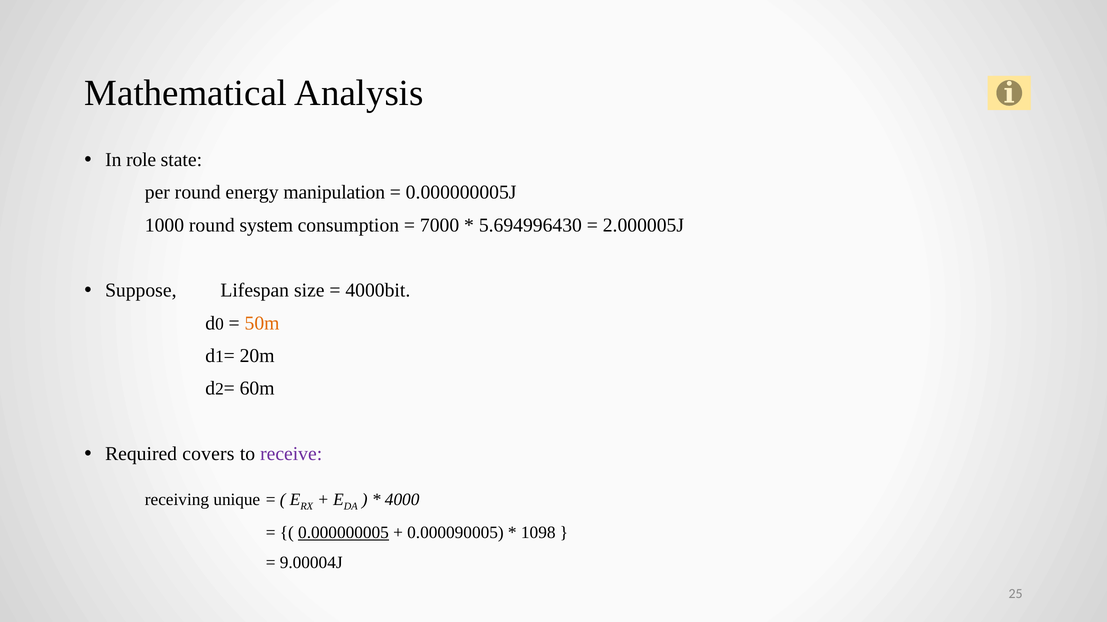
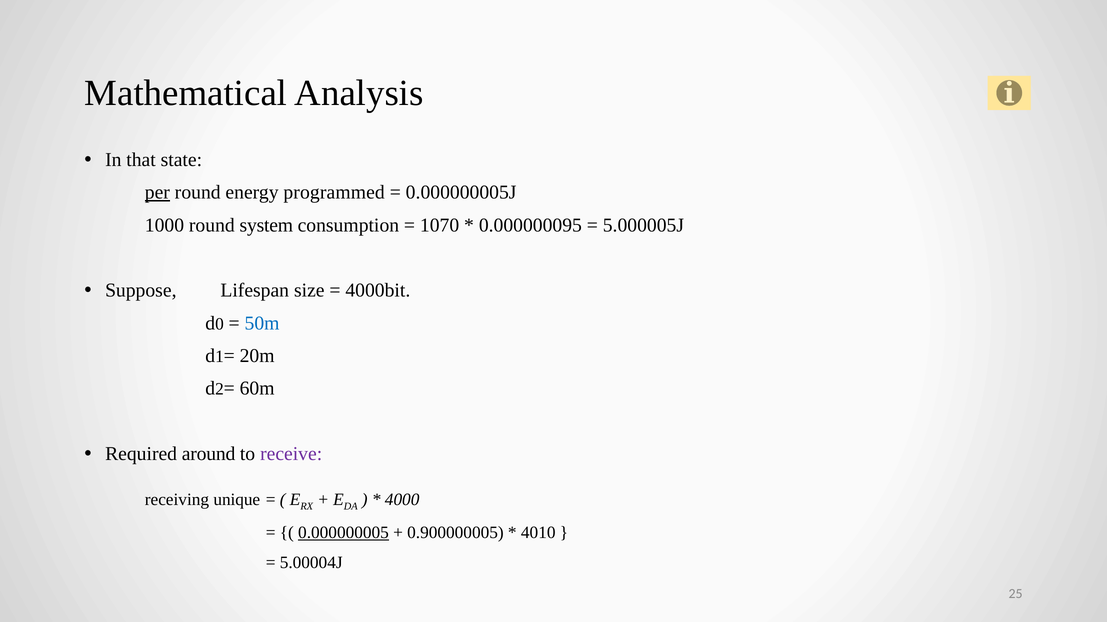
role: role -> that (141, 160)
per underline: none -> present (157, 193)
manipulation: manipulation -> programmed (334, 193)
7000: 7000 -> 1070 (440, 225)
5.694996430: 5.694996430 -> 0.000000095 (530, 225)
2.000005J: 2.000005J -> 5.000005J (643, 225)
50m colour: orange -> blue (262, 323)
covers: covers -> around (209, 454)
0.000090005: 0.000090005 -> 0.900000005 (455, 533)
1098: 1098 -> 4010 (538, 533)
9.00004J: 9.00004J -> 5.00004J (311, 563)
